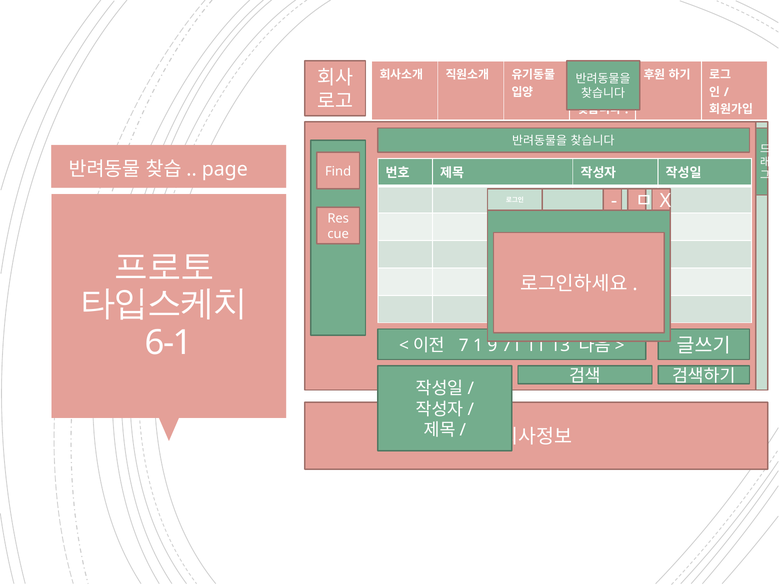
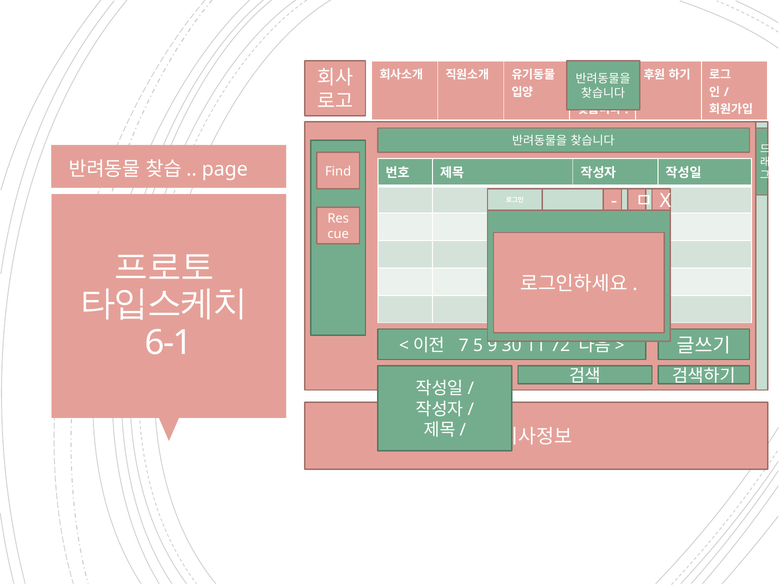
1: 1 -> 5 (478, 345)
71: 71 -> 30 (512, 345)
13: 13 -> 72 (560, 345)
